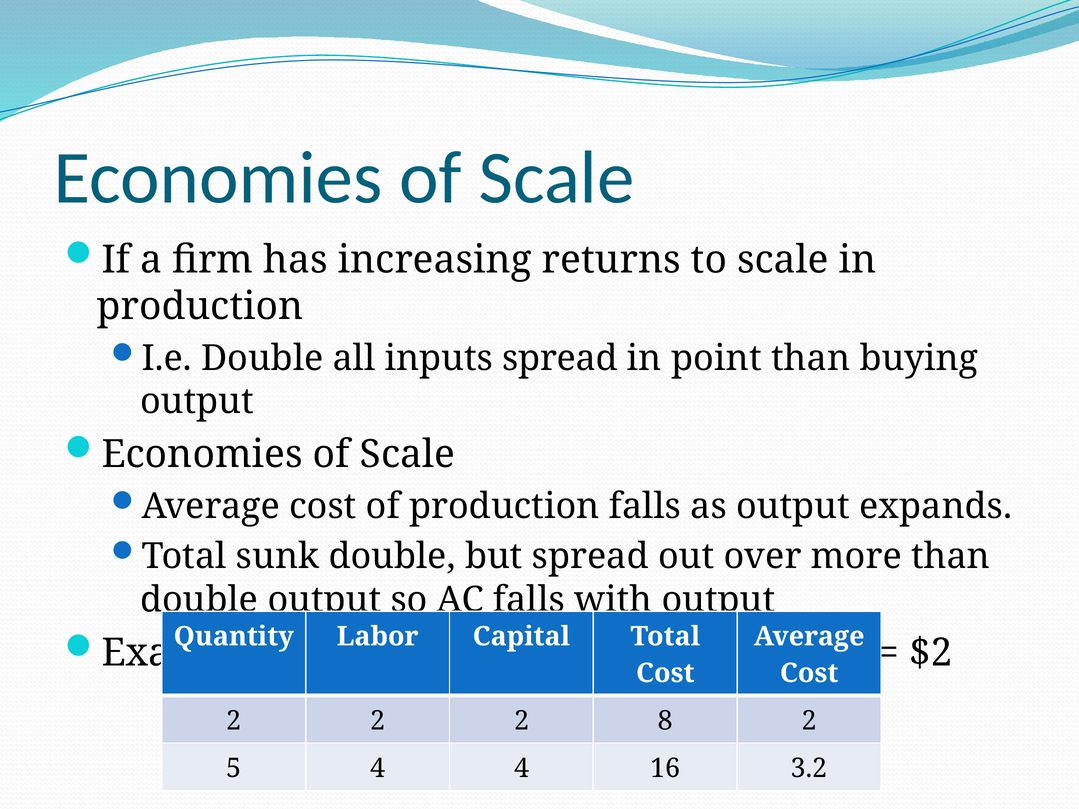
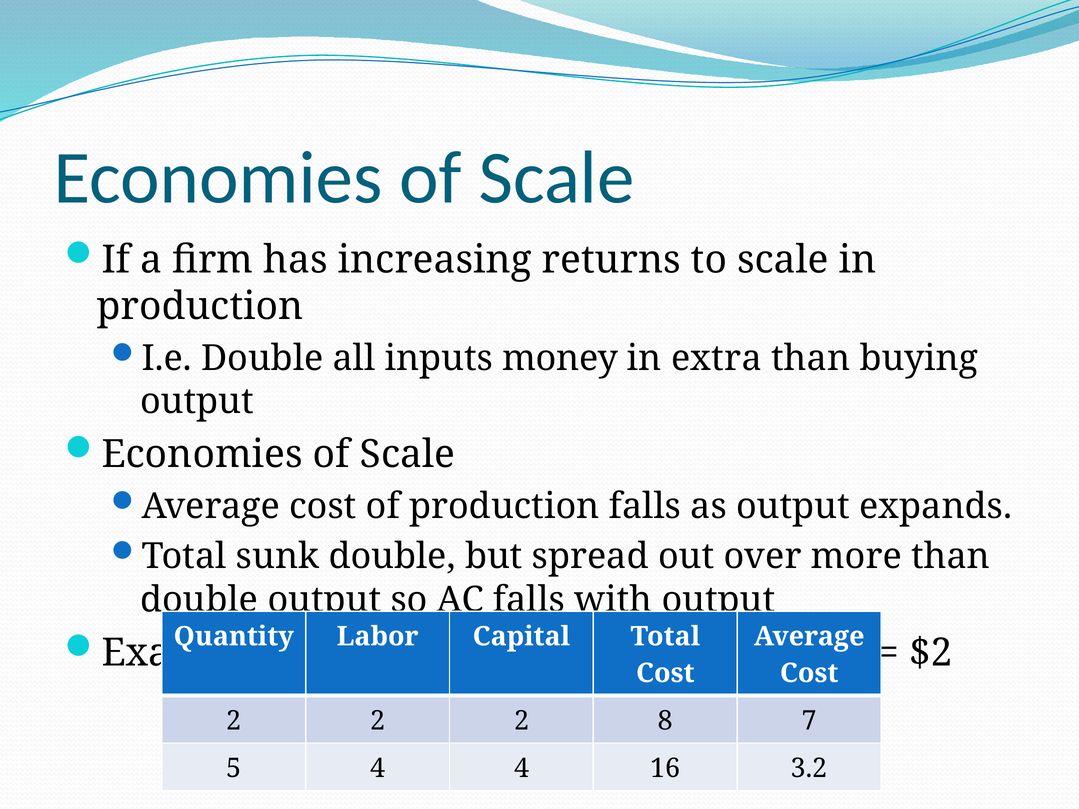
inputs spread: spread -> money (560, 358)
point: point -> extra (716, 358)
8 2: 2 -> 7 (809, 721)
